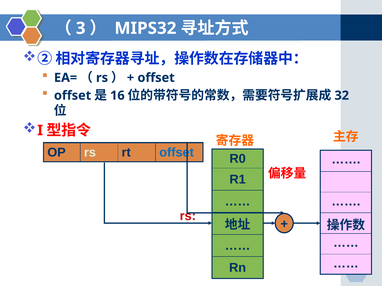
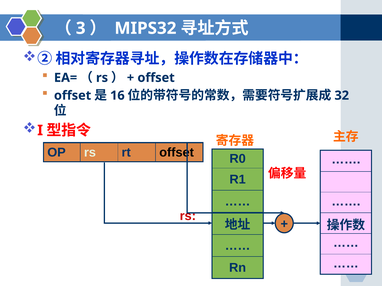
offset colour: blue -> black (177, 153)
